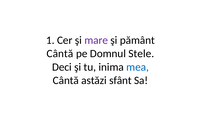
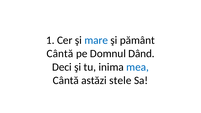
mare colour: purple -> blue (96, 40)
Stele: Stele -> Dând (141, 54)
sfânt: sfânt -> stele (120, 80)
